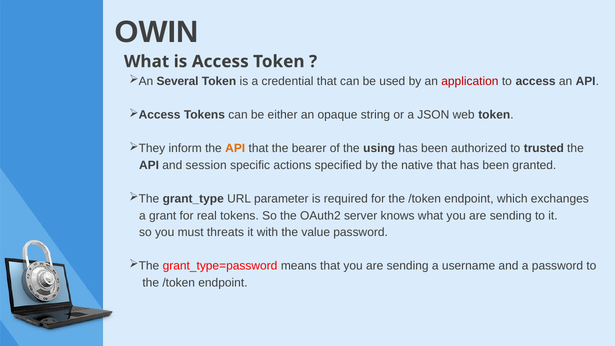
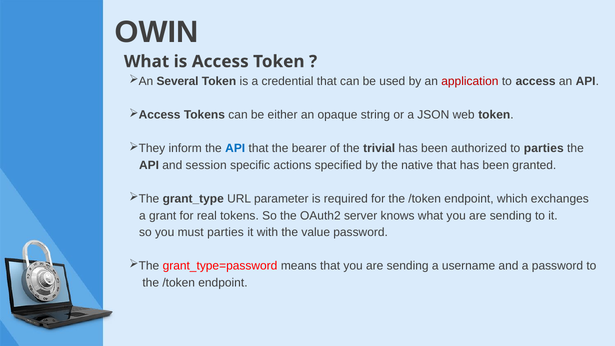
API colour: orange -> blue (235, 149)
using: using -> trivial (379, 149)
to trusted: trusted -> parties (544, 149)
must threats: threats -> parties (225, 232)
